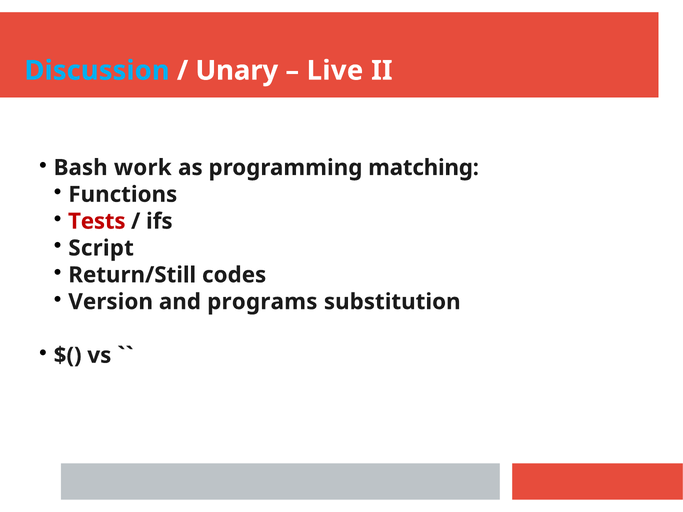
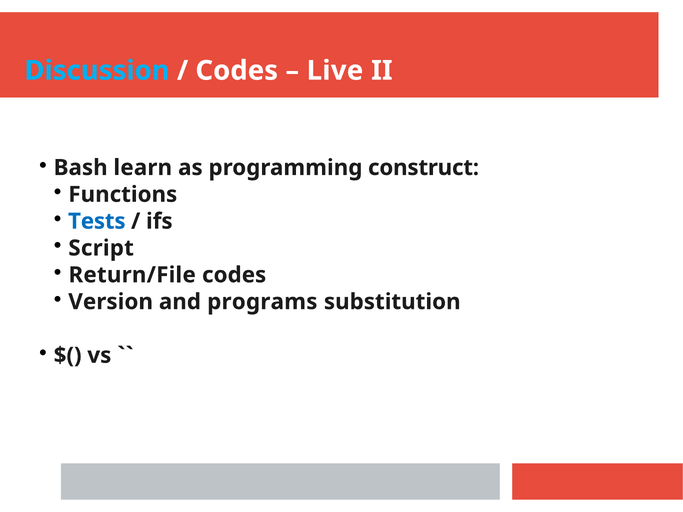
Unary: Unary -> Codes (237, 71)
work: work -> learn (143, 168)
matching: matching -> construct (424, 168)
Tests colour: red -> blue (97, 221)
Return/Still: Return/Still -> Return/File (132, 275)
